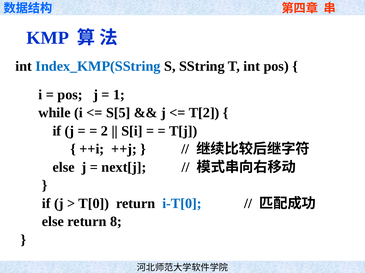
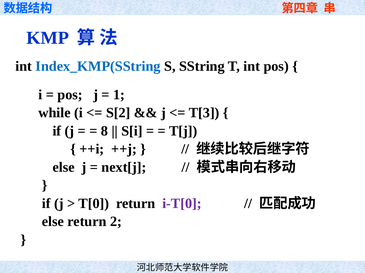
S[5: S[5 -> S[2 (118, 113)
T[2: T[2 -> T[3 (204, 113)
2: 2 -> 8 (104, 131)
i-T[0 colour: blue -> purple (182, 204)
8: 8 -> 2 (116, 222)
